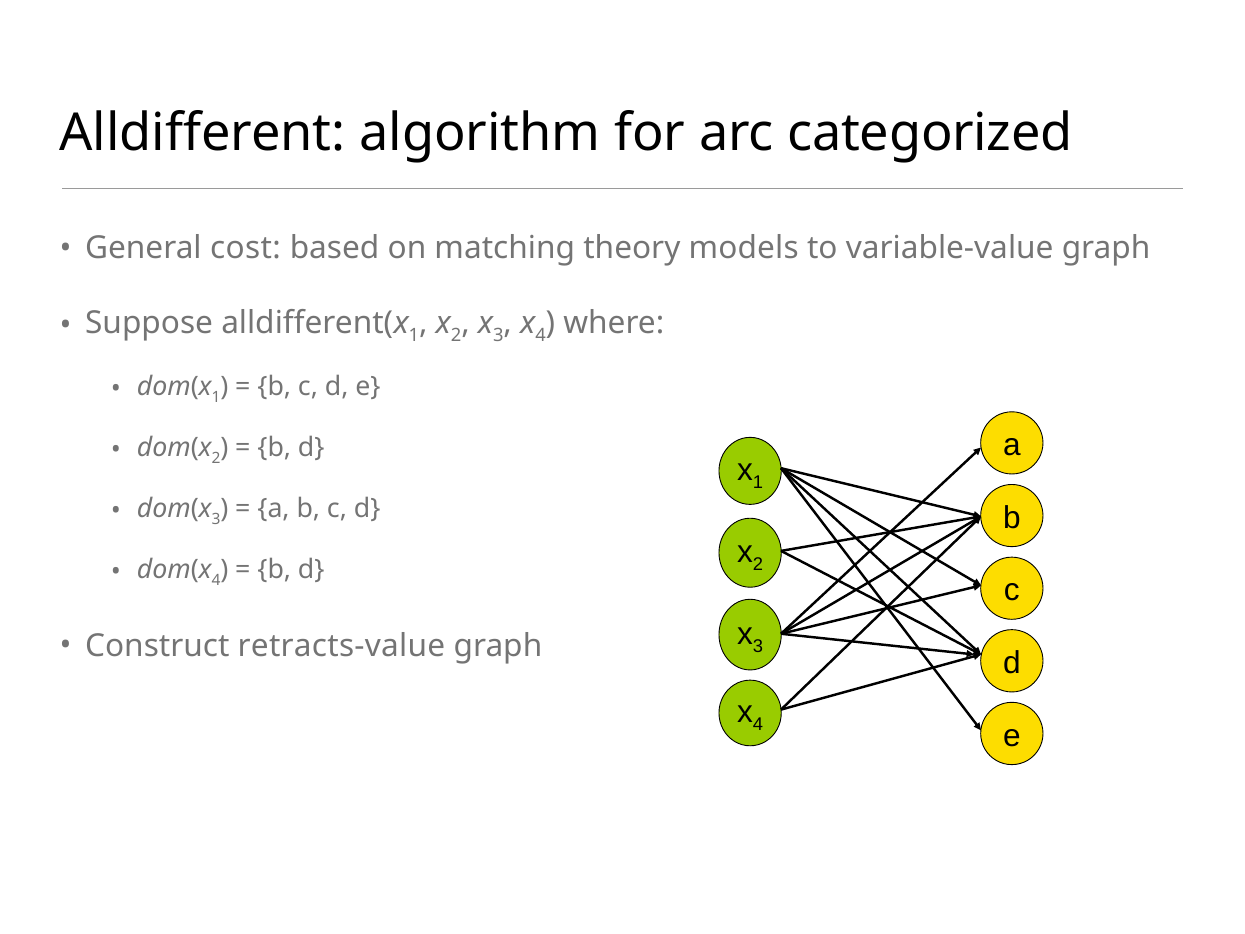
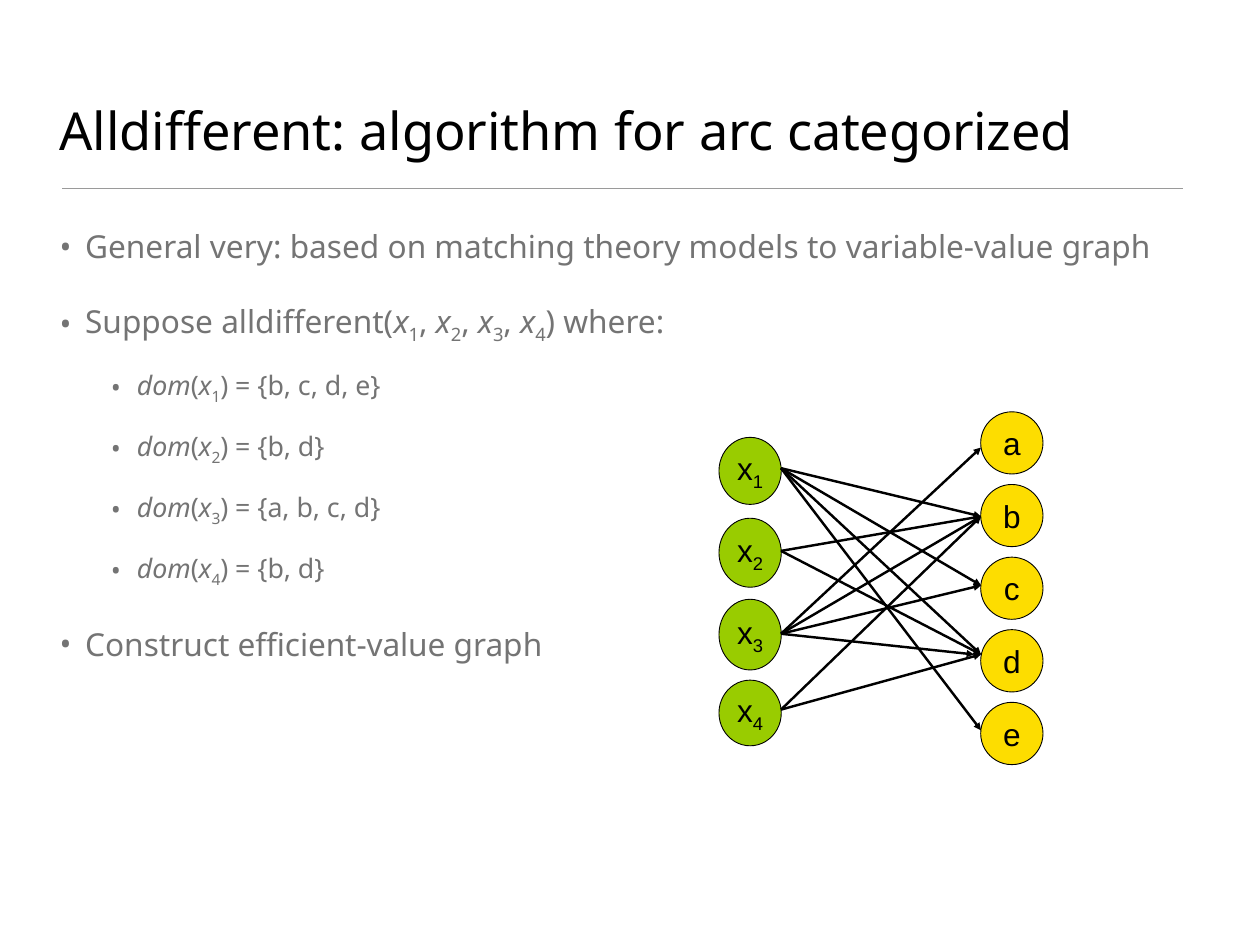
cost: cost -> very (246, 248)
retracts-value: retracts-value -> efficient-value (342, 646)
